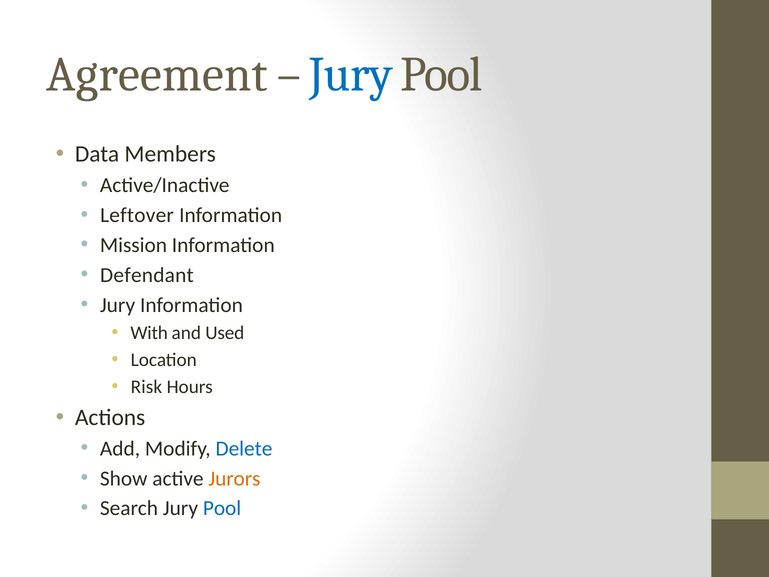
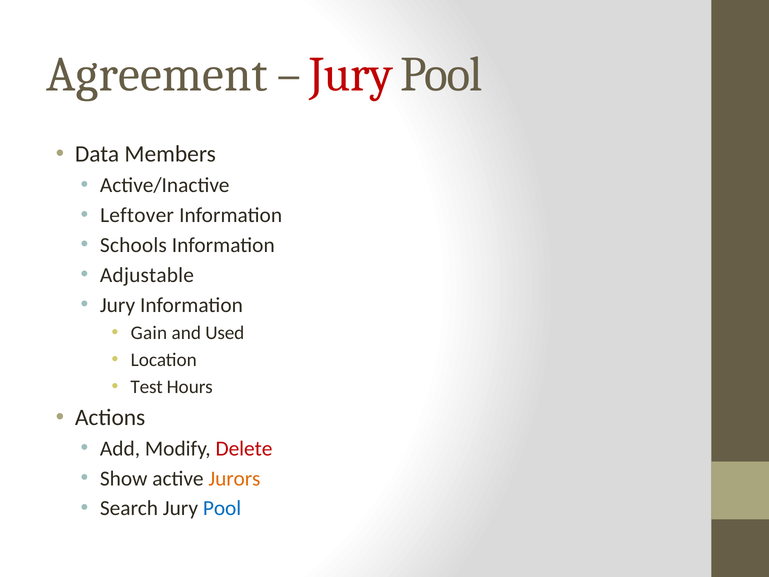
Jury colour: blue -> red (351, 75)
Mission: Mission -> Schools (133, 245)
Defendant: Defendant -> Adjustable (147, 275)
With: With -> Gain (149, 333)
Risk: Risk -> Test (147, 387)
Delete colour: blue -> red (244, 448)
